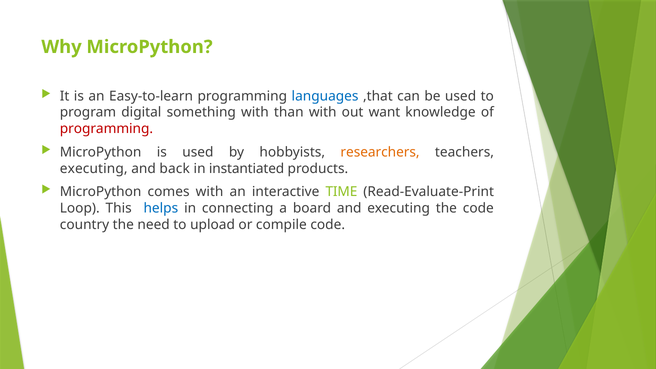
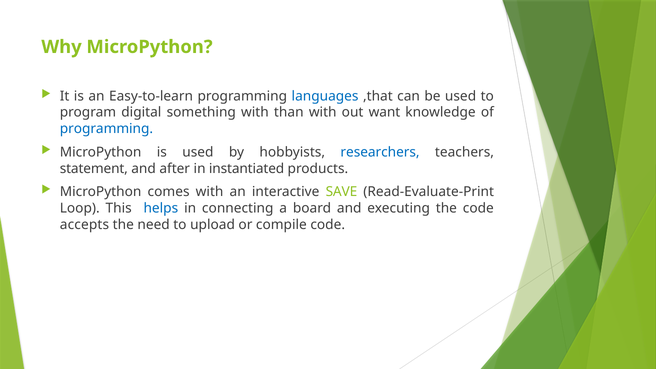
programming colour: red -> blue (106, 129)
researchers colour: orange -> blue (380, 152)
executing: executing -> statement (94, 168)
back: back -> after (175, 168)
TIME: TIME -> SAVE (341, 192)
country: country -> accepts (84, 225)
